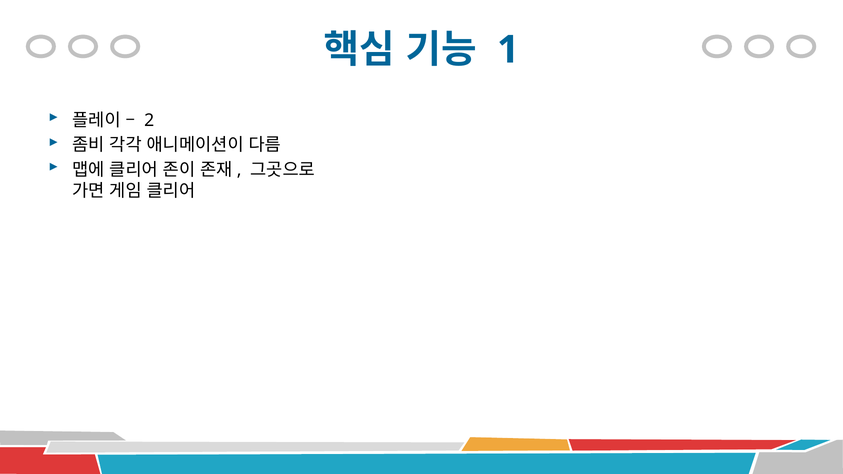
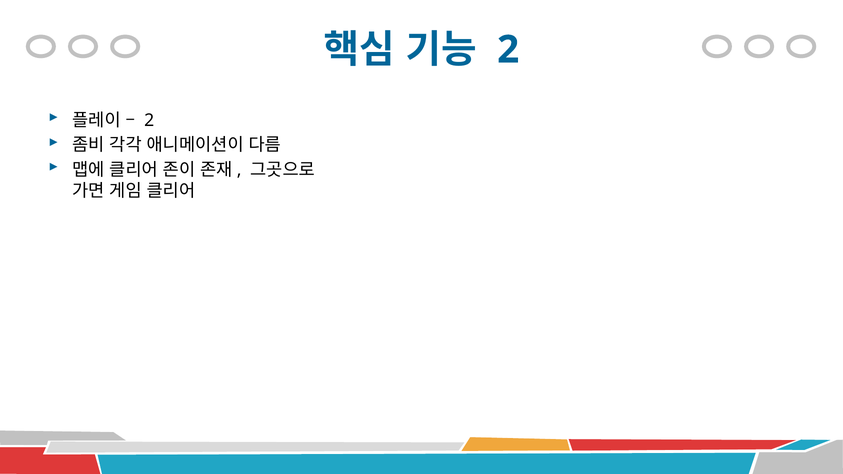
1: 1 -> 2 (508, 50)
